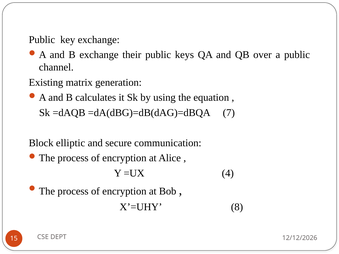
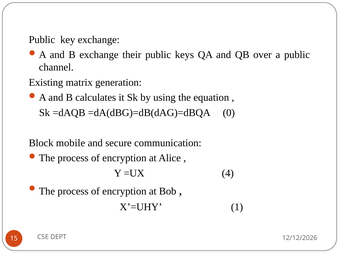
7: 7 -> 0 (229, 113)
elliptic: elliptic -> mobile (71, 143)
8: 8 -> 1 (237, 207)
